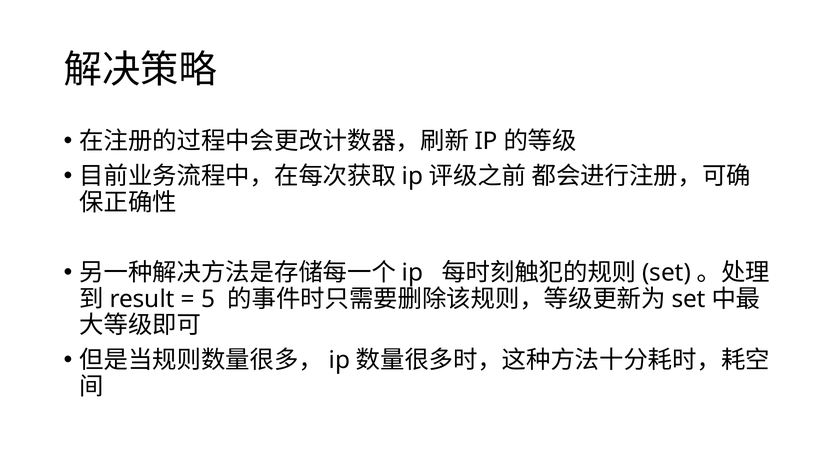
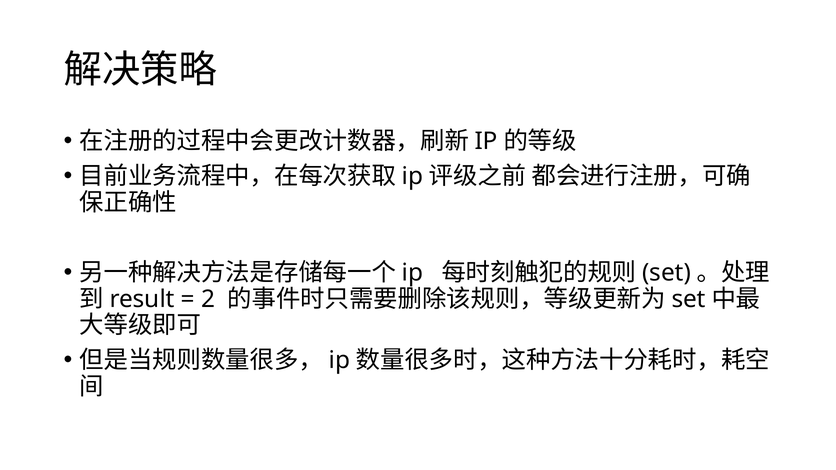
5: 5 -> 2 (208, 299)
